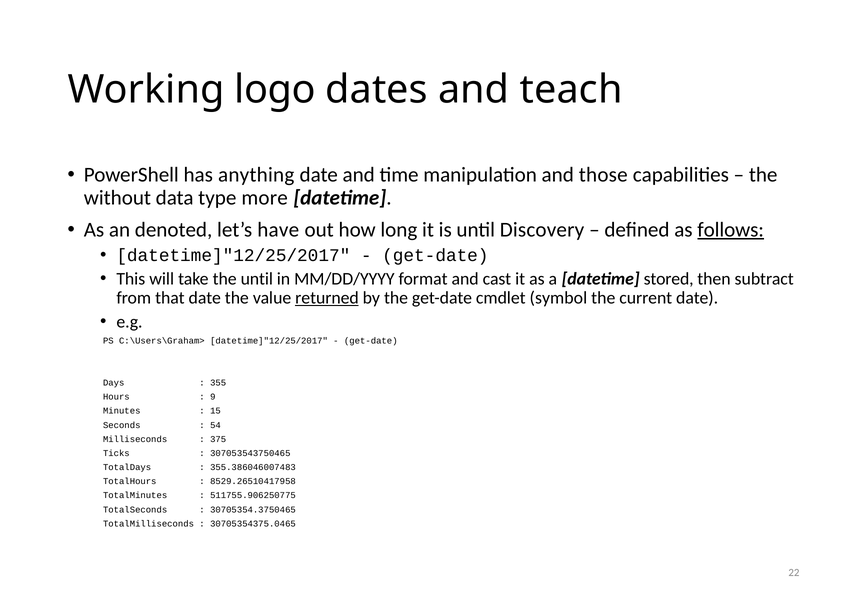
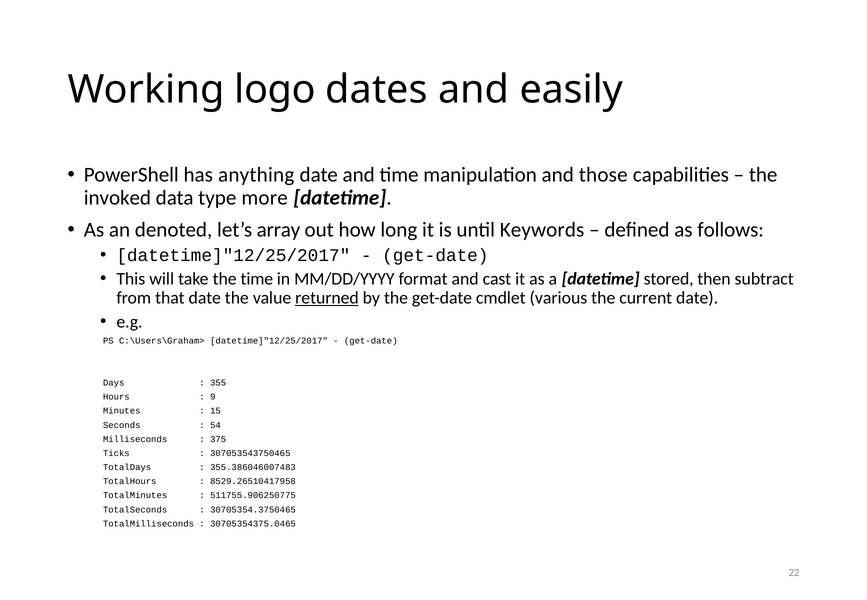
teach: teach -> easily (571, 90)
without: without -> invoked (117, 198)
have: have -> array (278, 230)
Discovery: Discovery -> Keywords (542, 230)
follows underline: present -> none (731, 230)
the until: until -> time (257, 279)
symbol: symbol -> various (558, 298)
